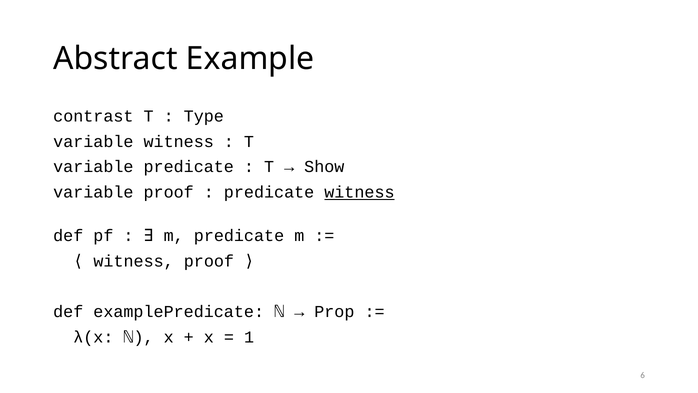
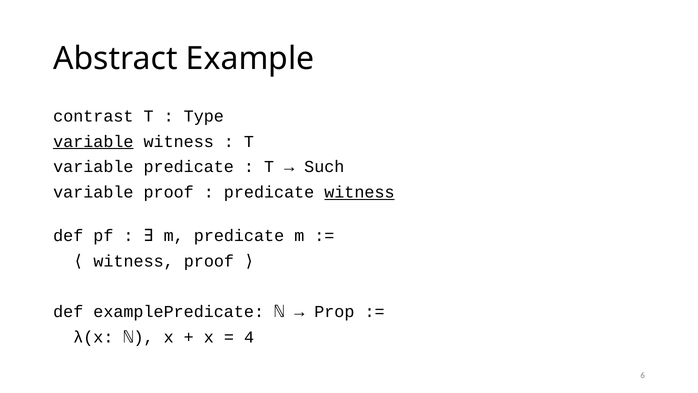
variable underline: none -> present (93, 141)
Show: Show -> Such (324, 167)
1: 1 -> 4 (249, 337)
